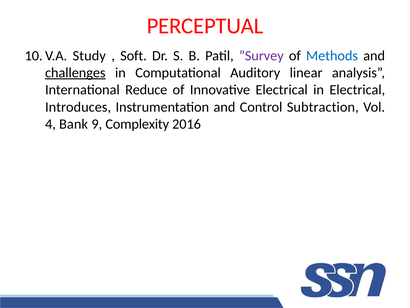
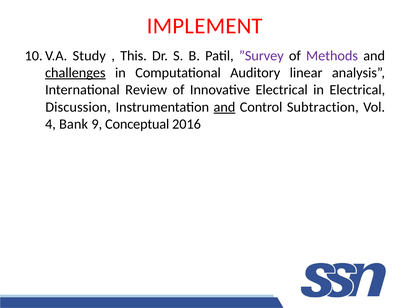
PERCEPTUAL: PERCEPTUAL -> IMPLEMENT (205, 26)
Soft: Soft -> This (133, 56)
Methods colour: blue -> purple (332, 56)
Reduce: Reduce -> Review (146, 90)
Introduces: Introduces -> Discussion (78, 107)
and underline: none -> present (224, 107)
Complexity: Complexity -> Conceptual (137, 124)
